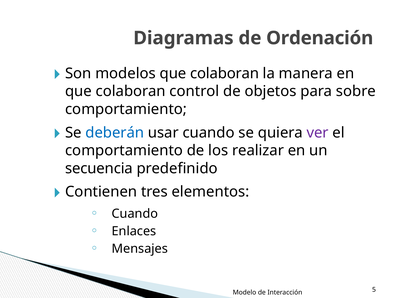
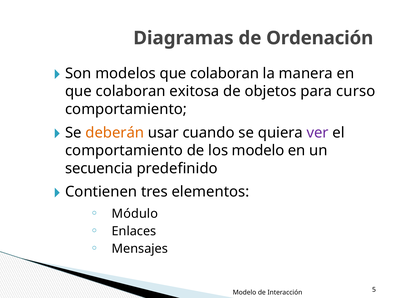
control: control -> exitosa (194, 91)
sobre: sobre -> curso (356, 91)
deberán colour: blue -> orange (115, 132)
los realizar: realizar -> modelo (258, 150)
Cuando: Cuando -> Módulo (135, 214)
